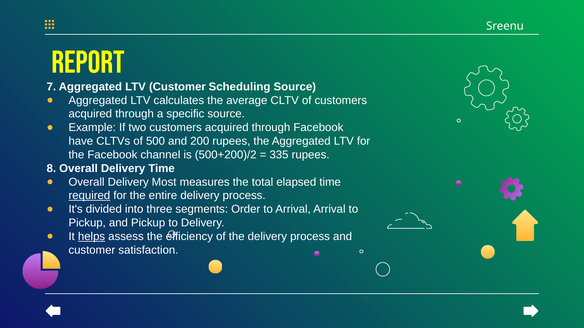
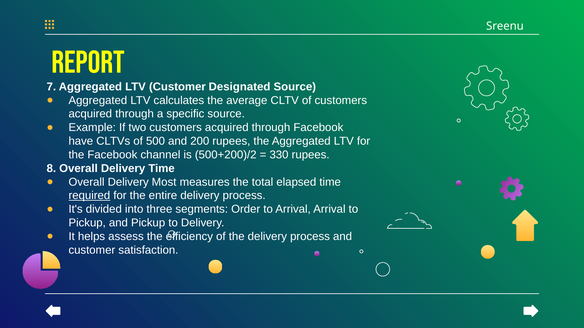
Scheduling: Scheduling -> Designated (240, 87)
335: 335 -> 330 (279, 155)
helps underline: present -> none (92, 237)
